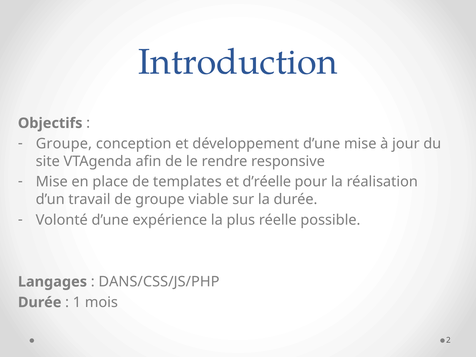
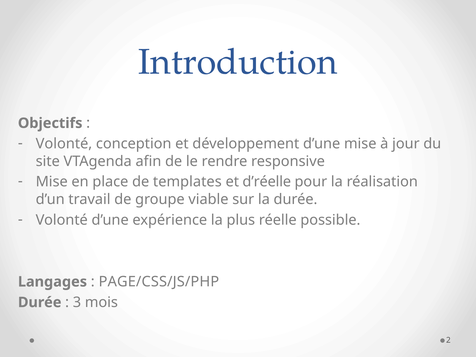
Groupe: Groupe -> Volonté (64, 144)
DANS/CSS/JS/PHP: DANS/CSS/JS/PHP -> PAGE/CSS/JS/PHP (159, 282)
1: 1 -> 3 (77, 302)
